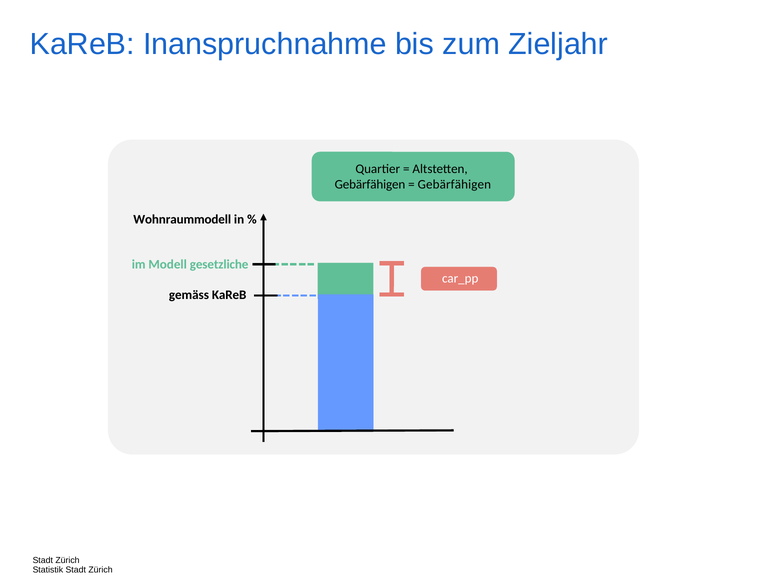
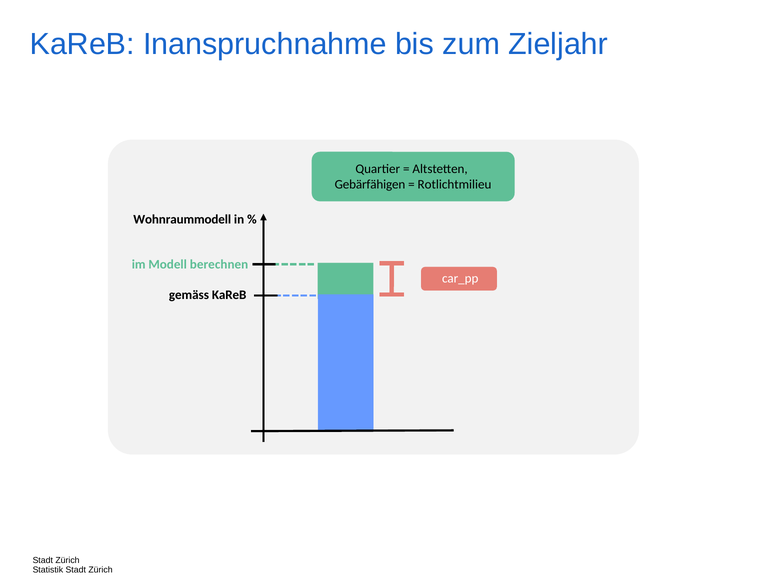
Gebärfähigen: Gebärfähigen -> Rotlichtmilieu (454, 185)
gesetzliche: gesetzliche -> berechnen (219, 264)
